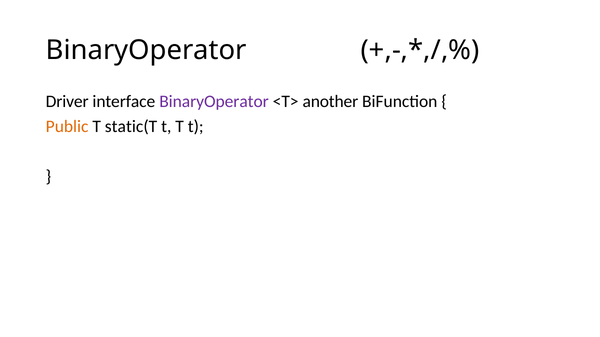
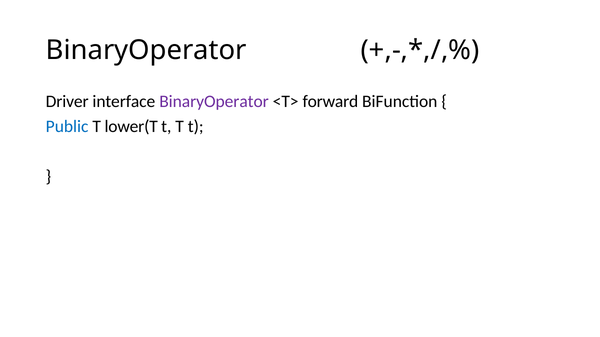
another: another -> forward (330, 101)
Public colour: orange -> blue (67, 127)
static(T: static(T -> lower(T (131, 127)
